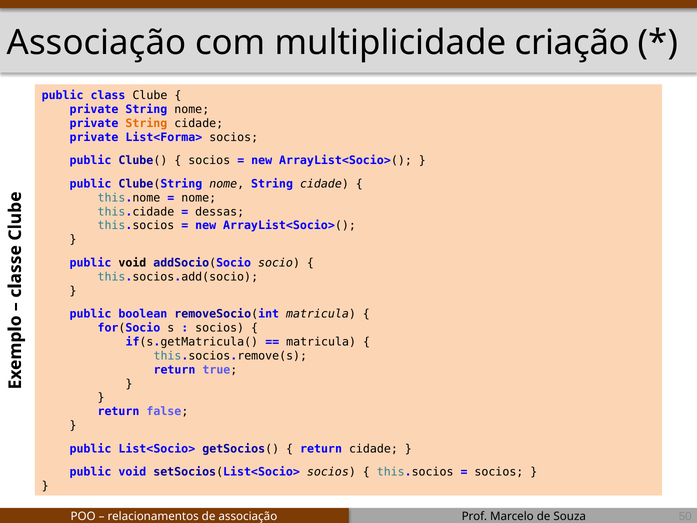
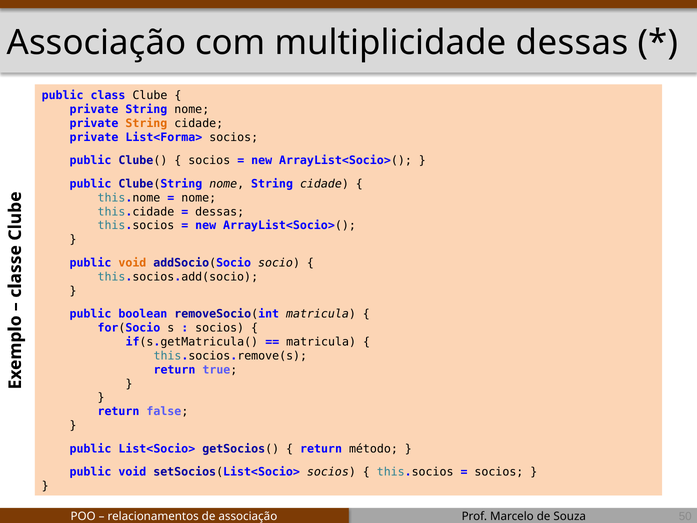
multiplicidade criação: criação -> dessas (572, 43)
void colour: black -> orange (132, 263)
return cidade: cidade -> método (373, 449)
